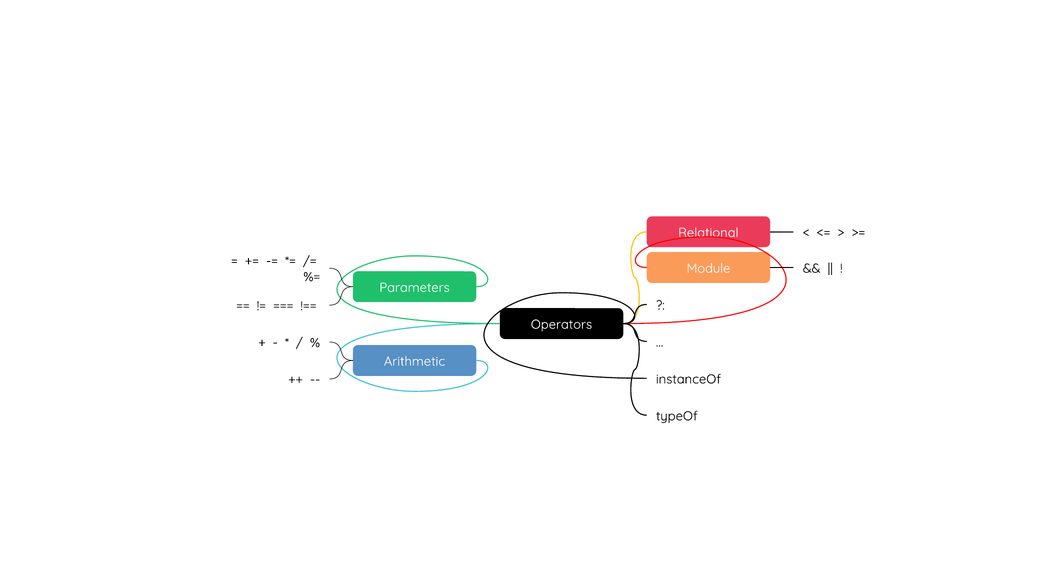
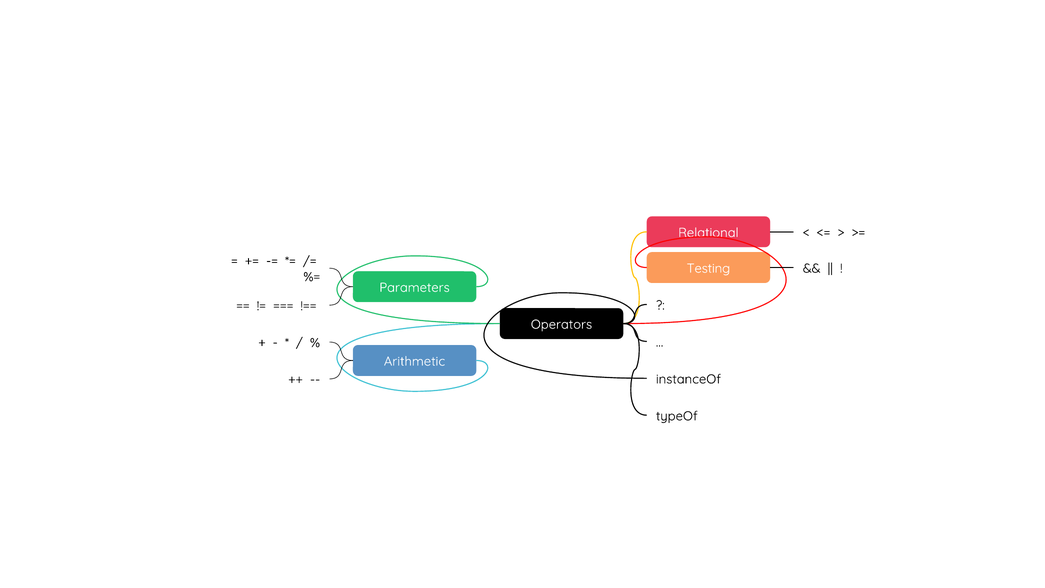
Module: Module -> Testing (708, 268)
